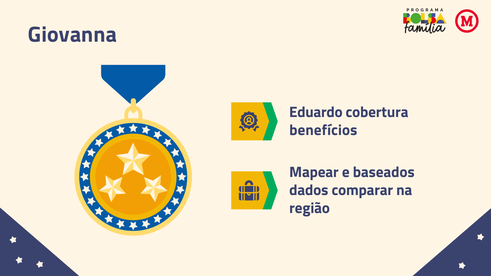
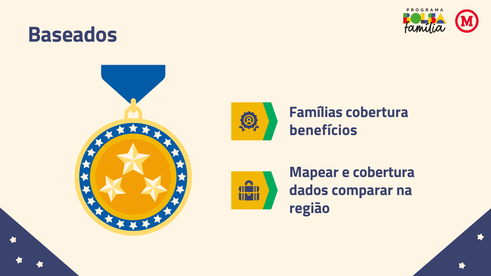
Giovanna: Giovanna -> Baseados (73, 35)
Eduardo: Eduardo -> Famílias (316, 112)
e baseados: baseados -> cobertura (384, 172)
